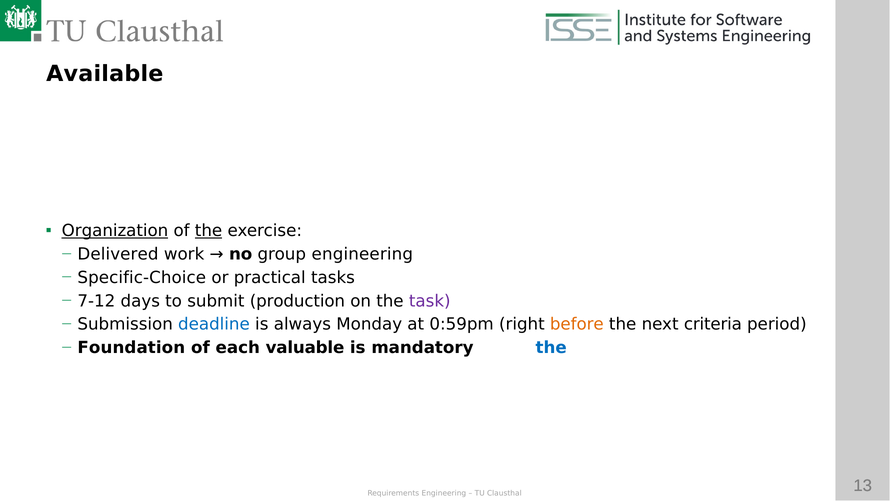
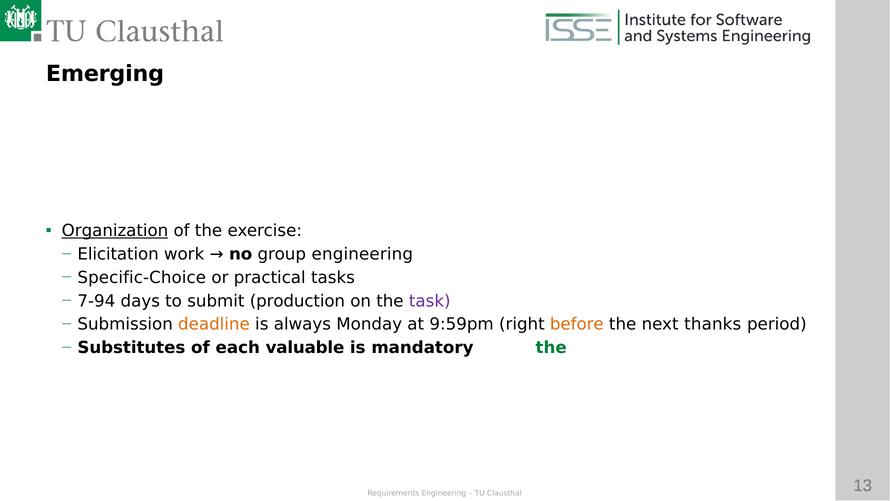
Available: Available -> Emerging (105, 74)
the underline: present -> none (209, 231)
Delivered: Delivered -> Elicitation (118, 254)
7-12: 7-12 -> 7-94 (96, 301)
deadline colour: blue -> orange (214, 324)
0:59pm: 0:59pm -> 9:59pm (462, 324)
criteria: criteria -> thanks (713, 324)
Foundation: Foundation -> Substitutes (131, 348)
the colour: blue -> green (551, 348)
